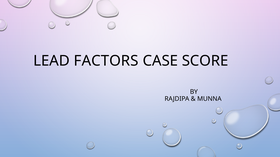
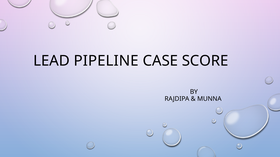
FACTORS: FACTORS -> PIPELINE (106, 61)
